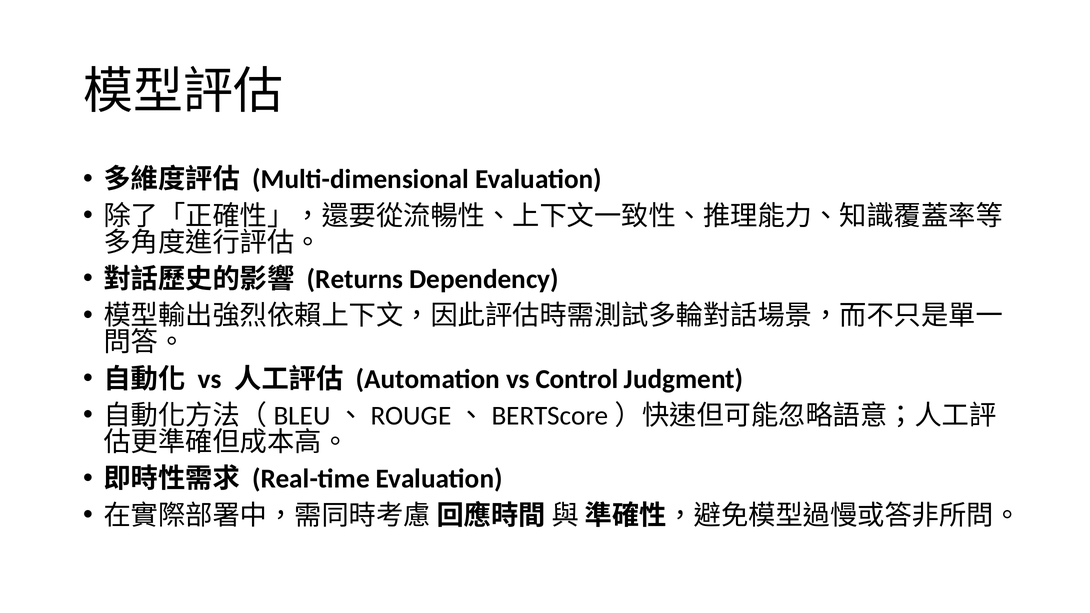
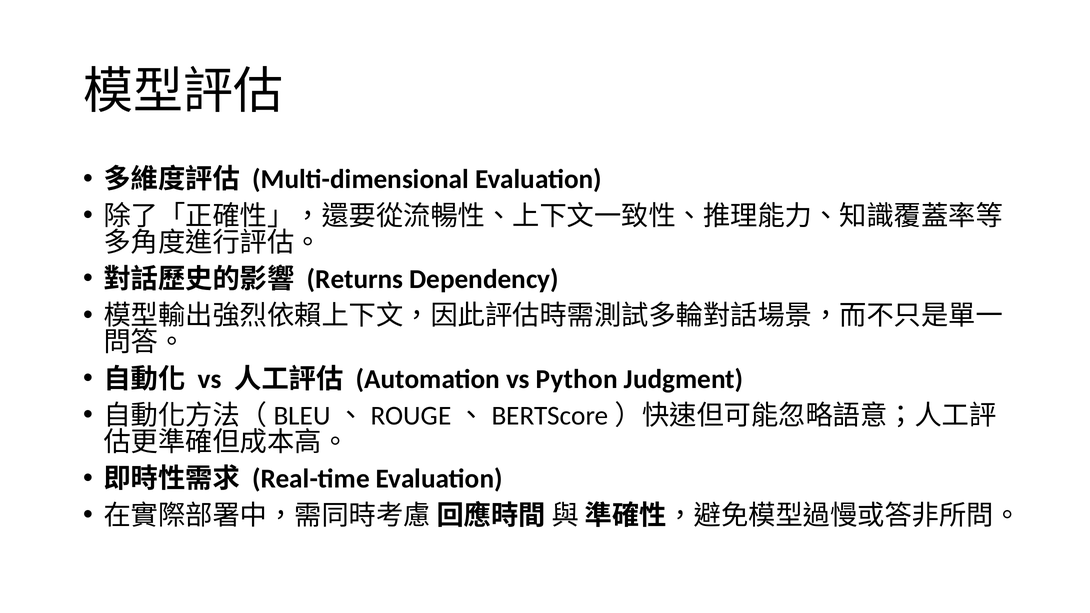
Control: Control -> Python (577, 379)
